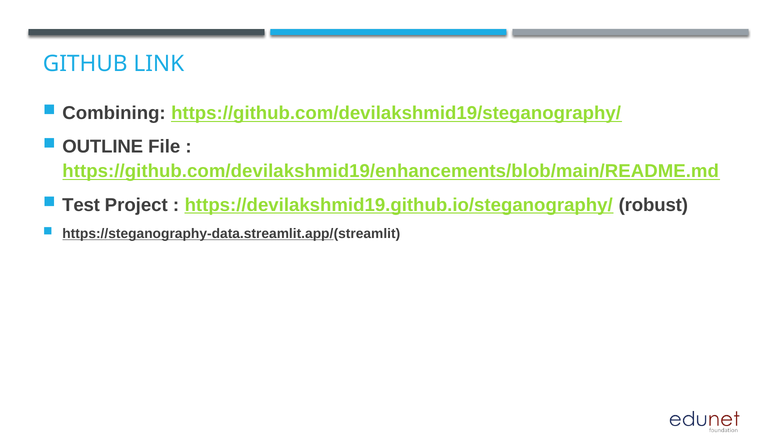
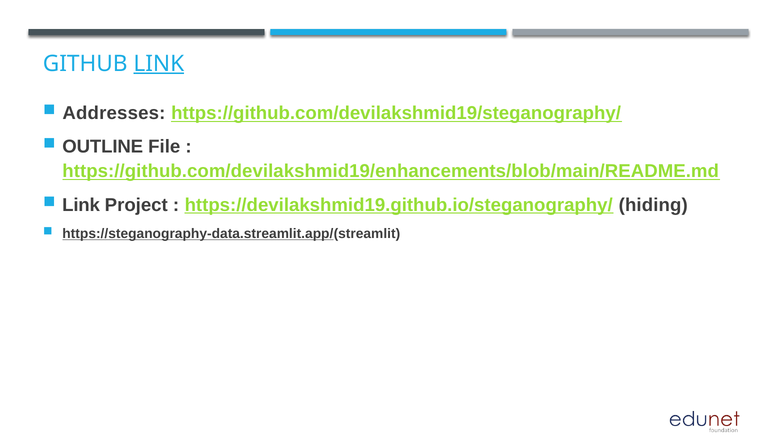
LINK underline: none -> present (159, 64)
Combining: Combining -> Addresses (114, 113)
Test: Test -> Link (81, 205)
robust: robust -> hiding (653, 205)
